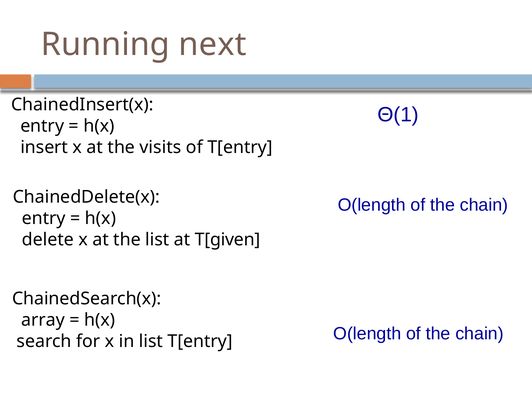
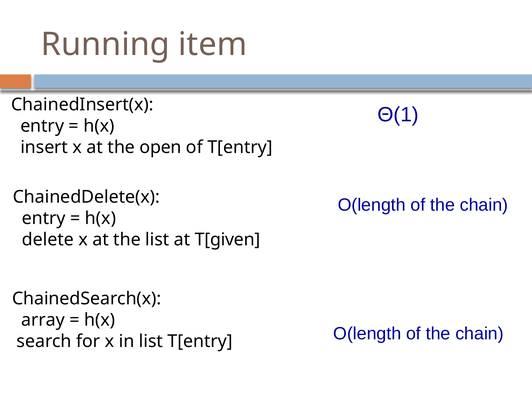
next: next -> item (213, 44)
visits: visits -> open (161, 147)
